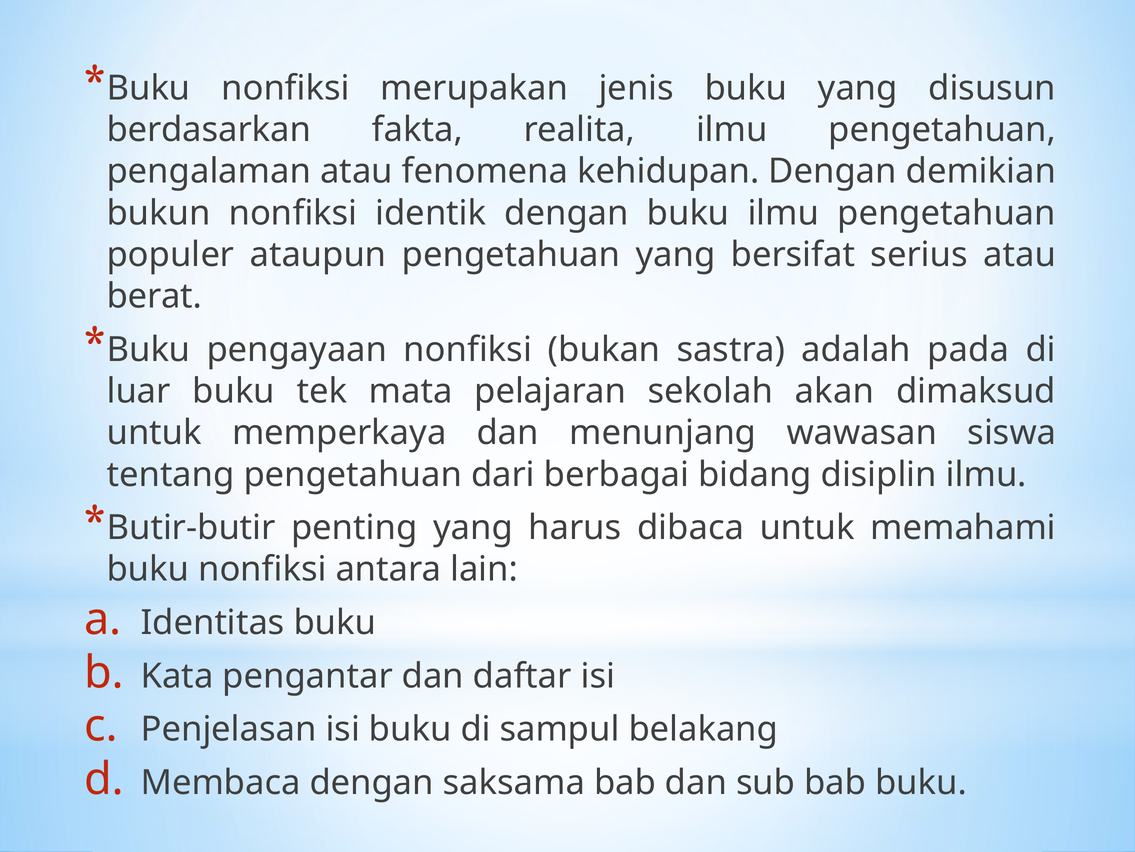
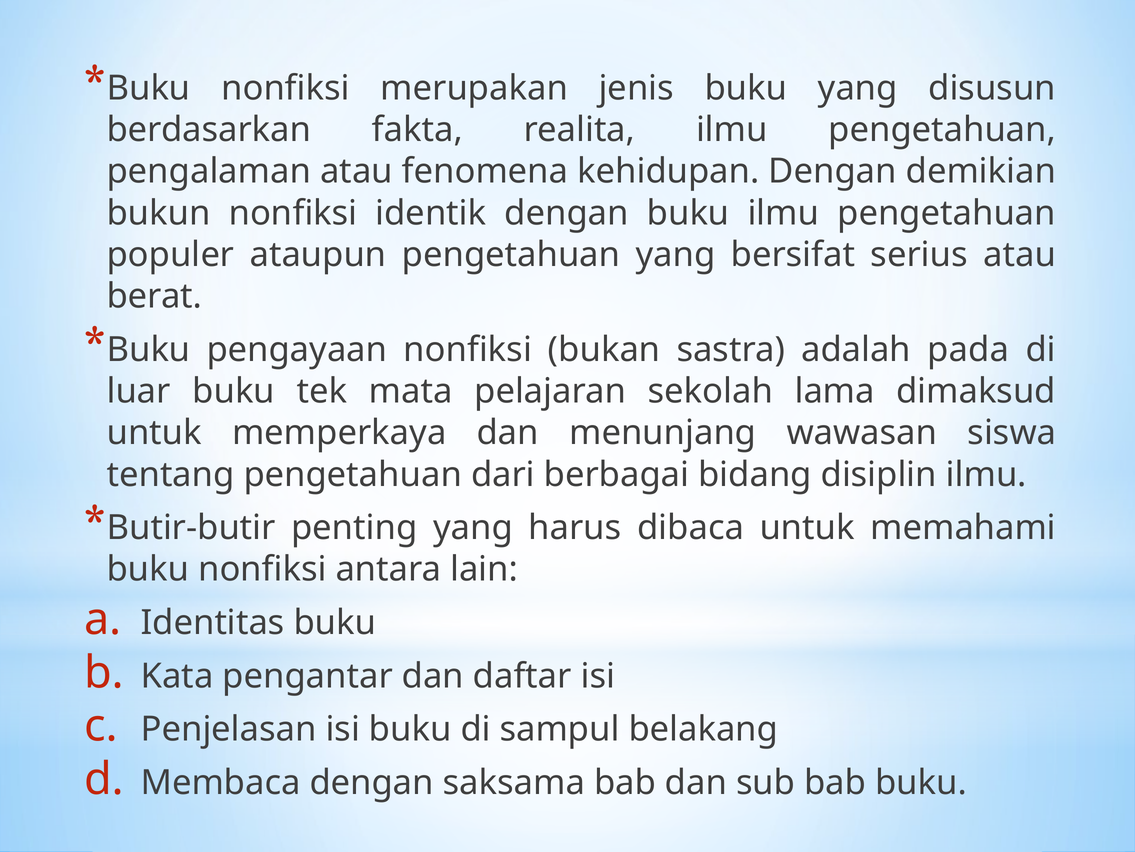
akan: akan -> lama (835, 391)
